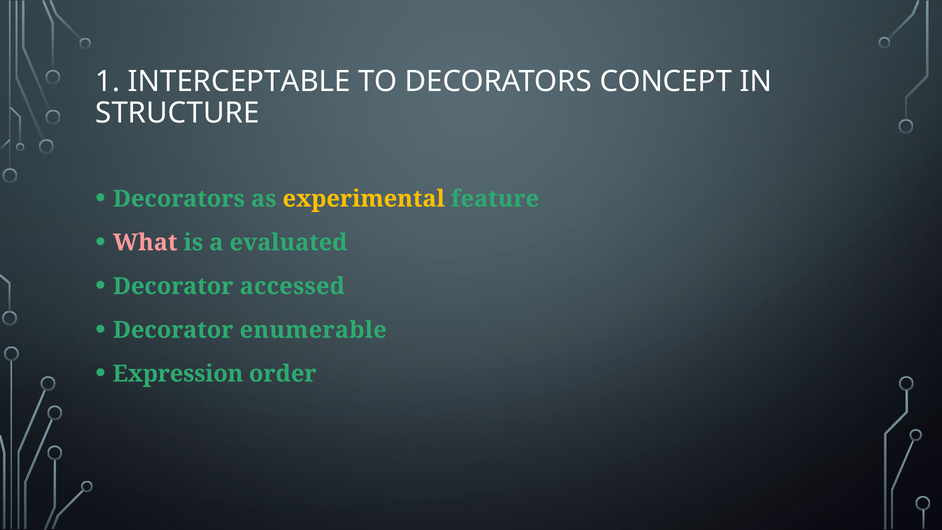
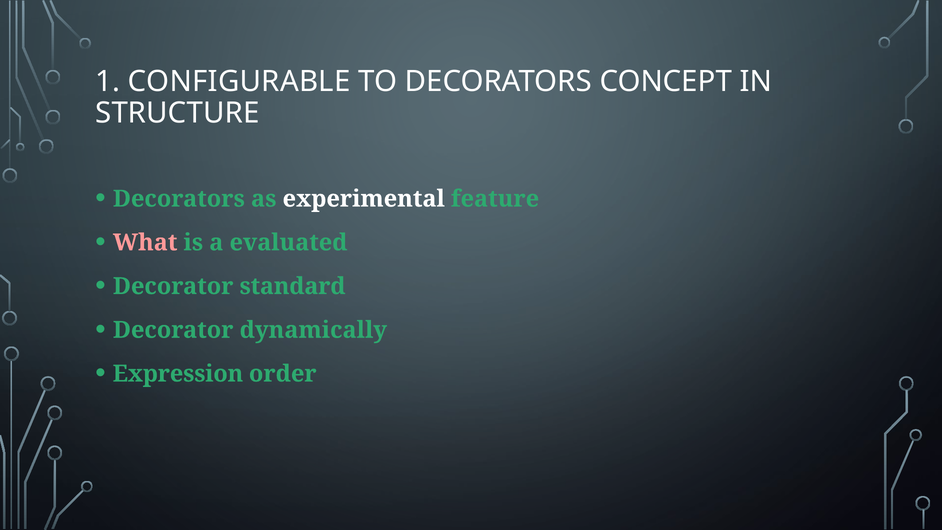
INTERCEPTABLE: INTERCEPTABLE -> CONFIGURABLE (239, 81)
experimental colour: yellow -> white (364, 199)
accessed: accessed -> standard (293, 286)
enumerable: enumerable -> dynamically (313, 330)
